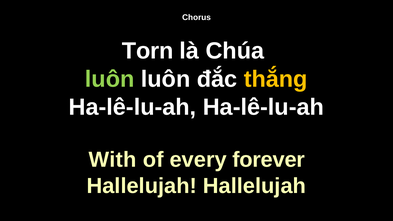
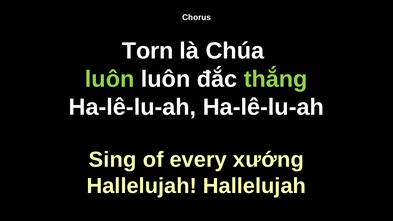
thắng colour: yellow -> light green (276, 79)
With: With -> Sing (112, 160)
forever: forever -> xướng (268, 160)
